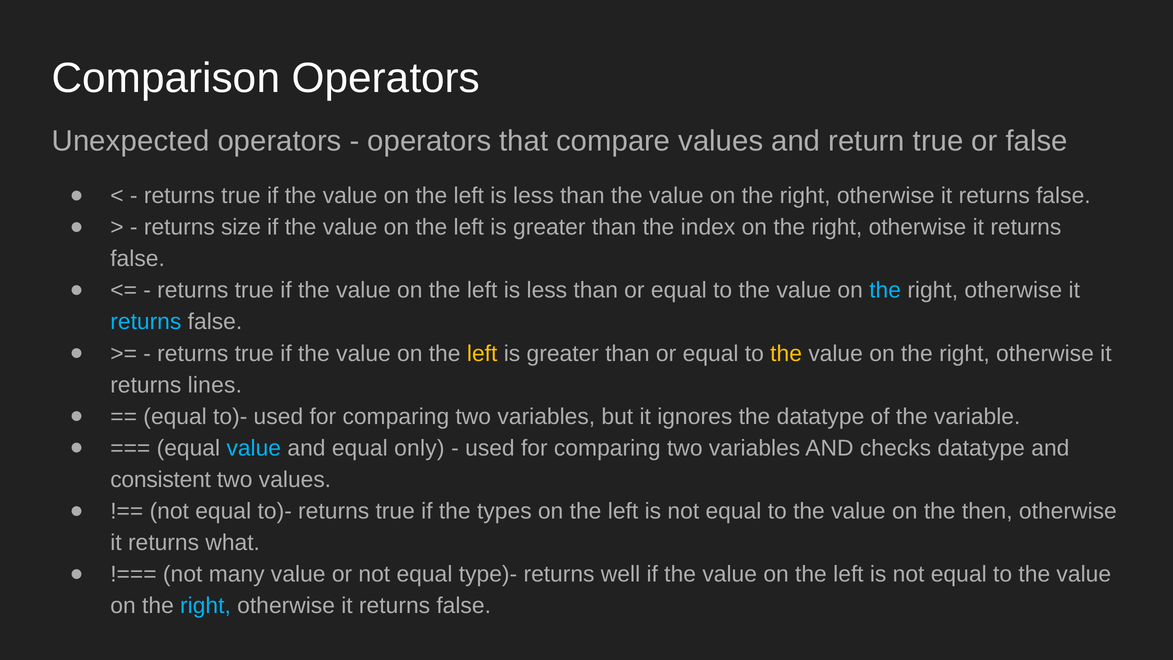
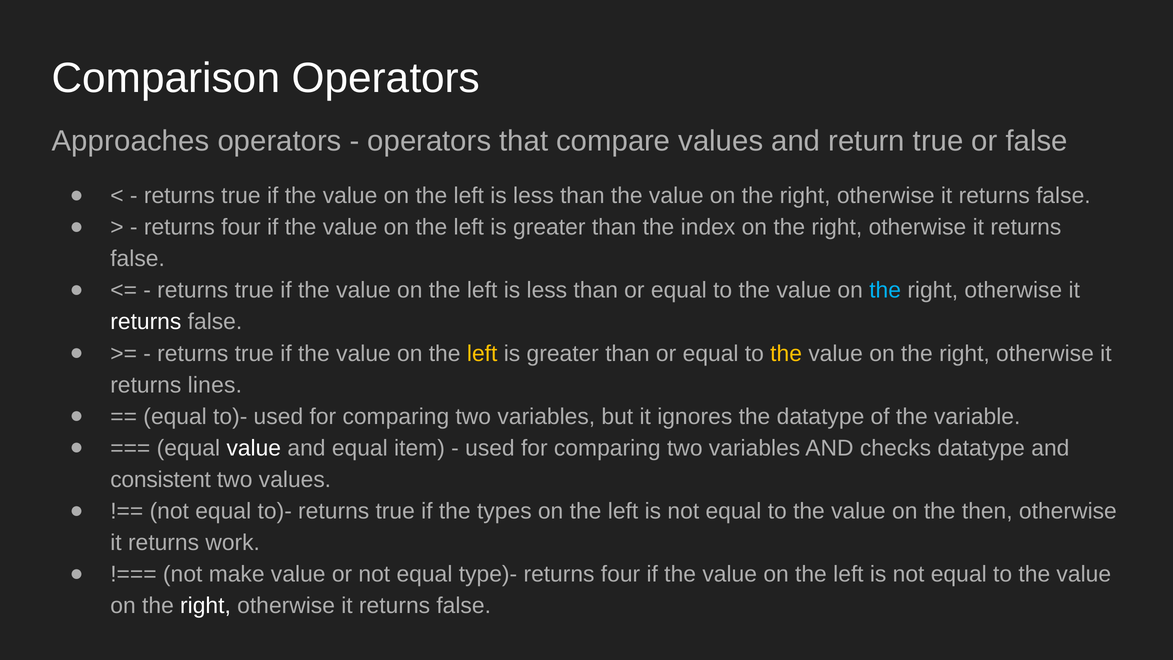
Unexpected: Unexpected -> Approaches (131, 141)
size: size -> four (241, 227)
returns colour: light blue -> white (146, 322)
value colour: light blue -> white (254, 448)
only: only -> item (419, 448)
what: what -> work (233, 543)
many: many -> make (237, 574)
type)- returns well: well -> four (621, 574)
right colour: light blue -> white (205, 606)
